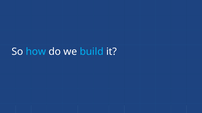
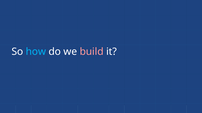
build colour: light blue -> pink (92, 52)
